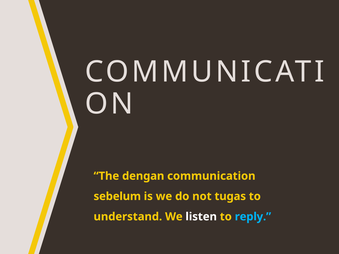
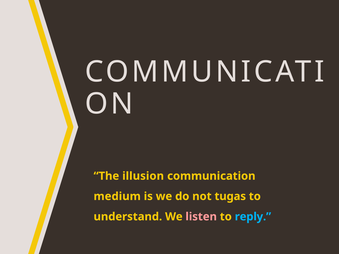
dengan: dengan -> illusion (143, 176)
sebelum: sebelum -> medium (117, 197)
listen colour: white -> pink (201, 217)
